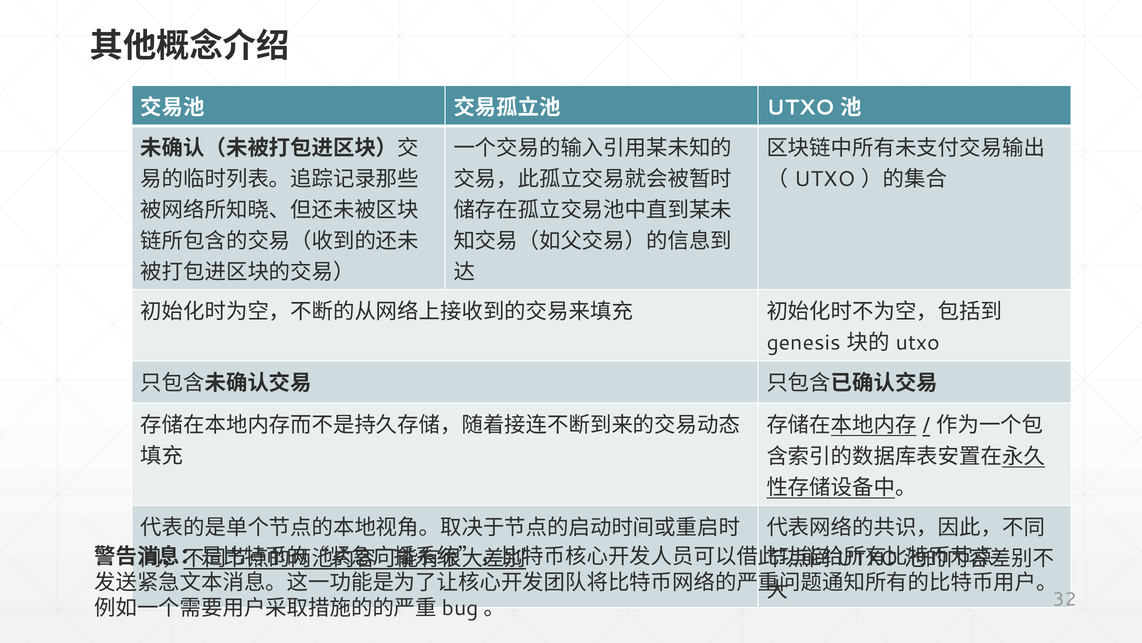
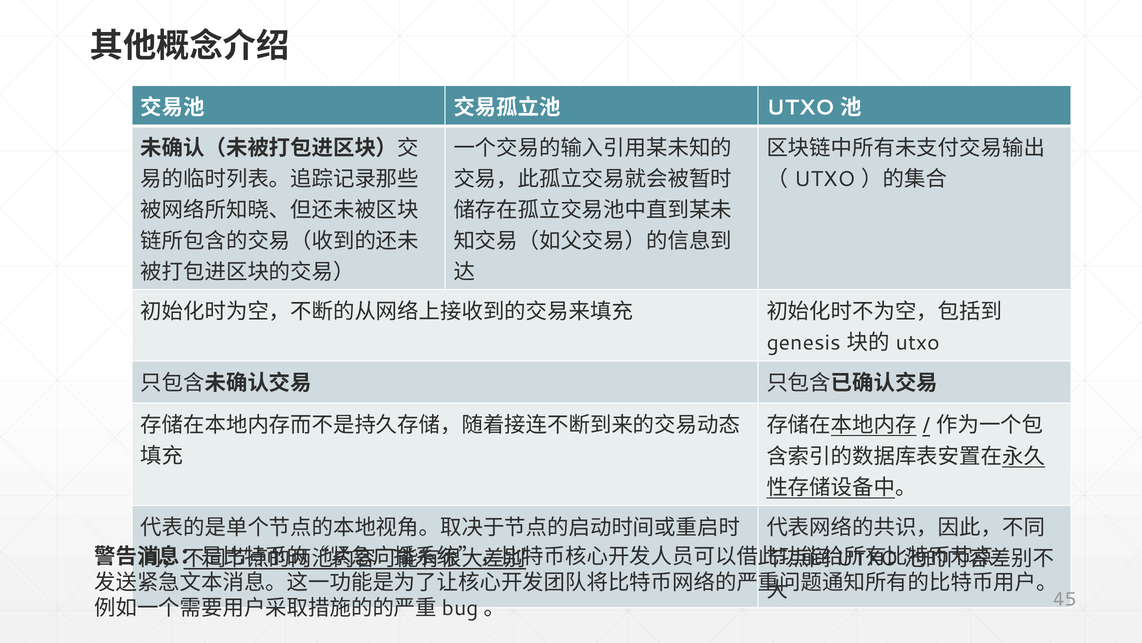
32: 32 -> 45 (1065, 599)
